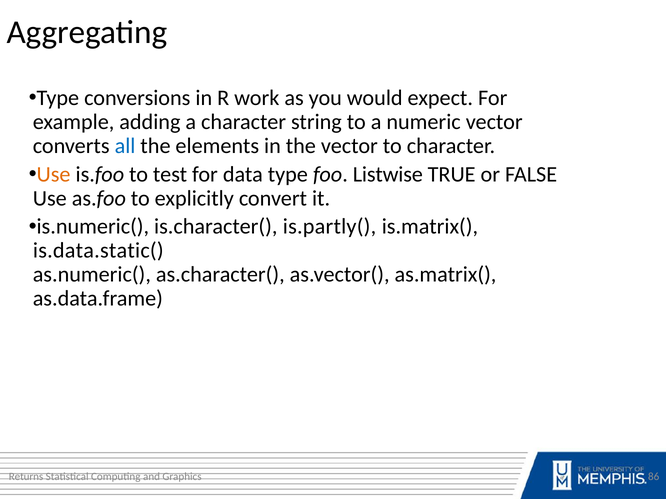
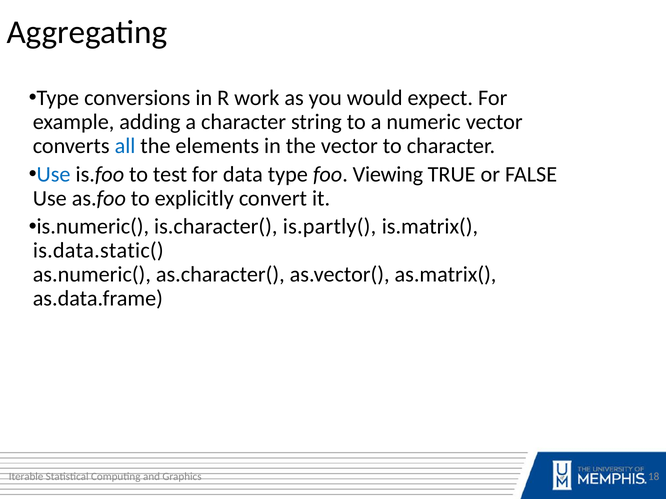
Use colour: orange -> blue (54, 174)
Listwise: Listwise -> Viewing (388, 174)
Returns: Returns -> Iterable (26, 477)
86: 86 -> 18 (654, 477)
